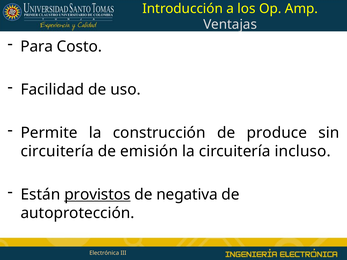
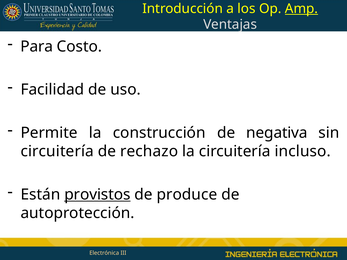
Amp underline: none -> present (302, 9)
produce: produce -> negativa (277, 133)
emisión: emisión -> rechazo (149, 151)
negativa: negativa -> produce (187, 195)
